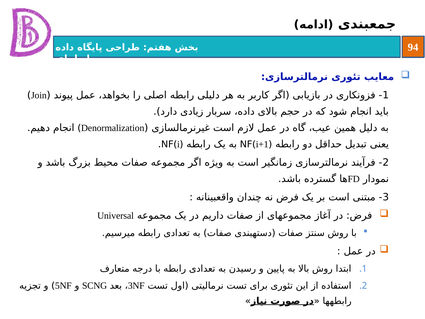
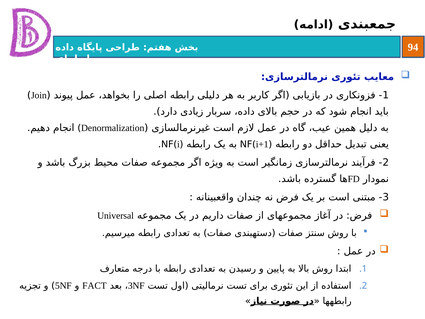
SCNG: SCNG -> FACT (94, 286)
